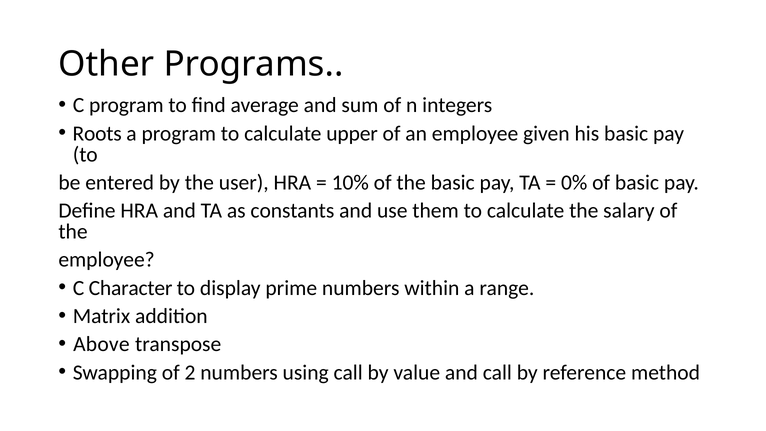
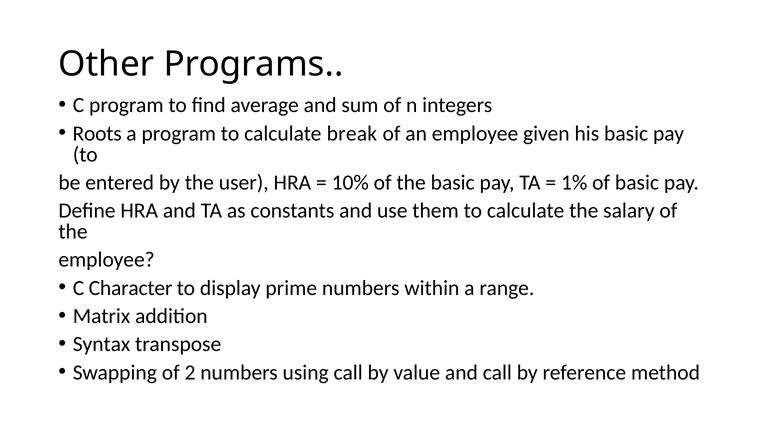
upper: upper -> break (352, 133)
0%: 0% -> 1% (574, 183)
Above: Above -> Syntax (102, 344)
